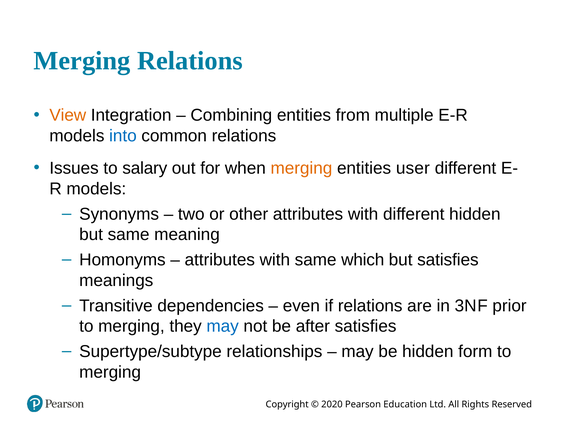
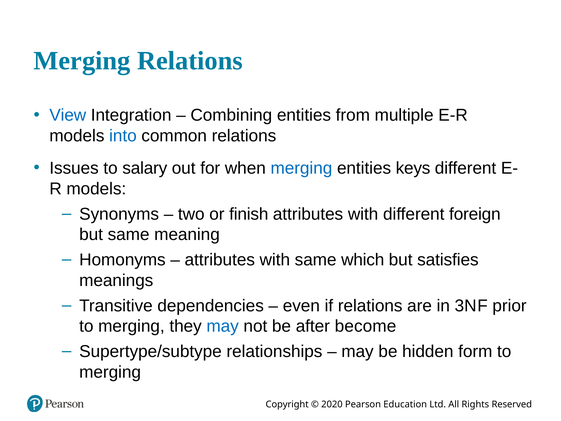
View colour: orange -> blue (68, 115)
merging colour: orange -> blue (301, 168)
user: user -> keys (413, 168)
other: other -> finish (249, 214)
different hidden: hidden -> foreign (475, 214)
after satisfies: satisfies -> become (365, 326)
